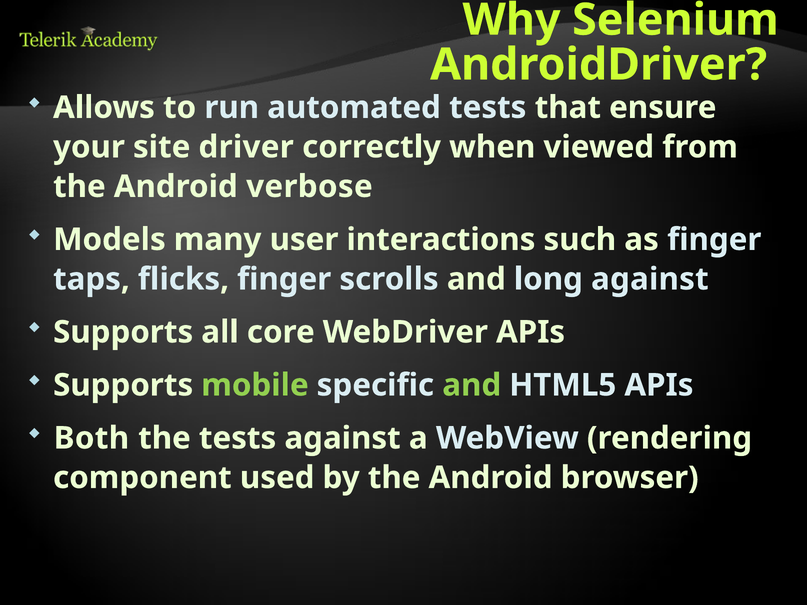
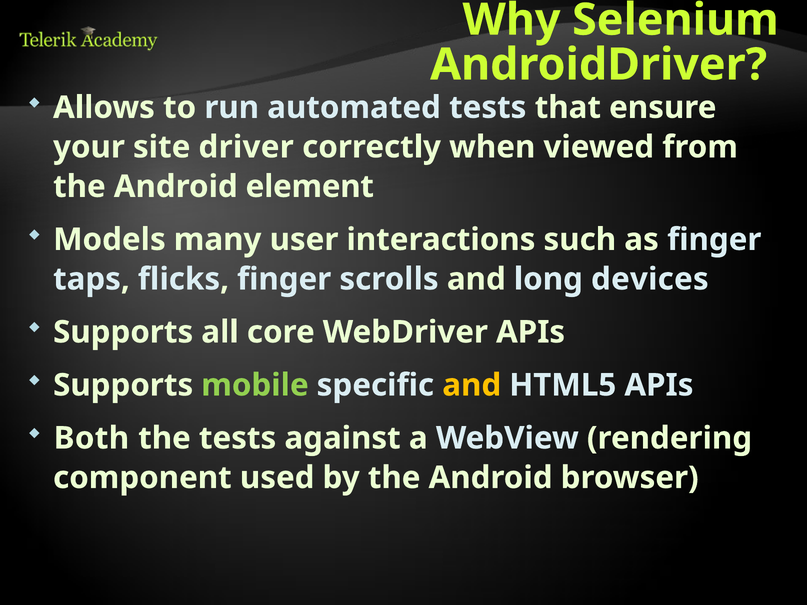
verbose: verbose -> element (310, 187)
long against: against -> devices (650, 279)
and colour: light green -> yellow (472, 385)
